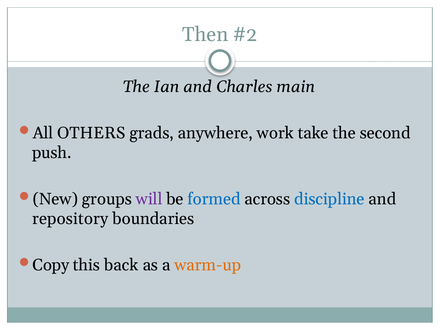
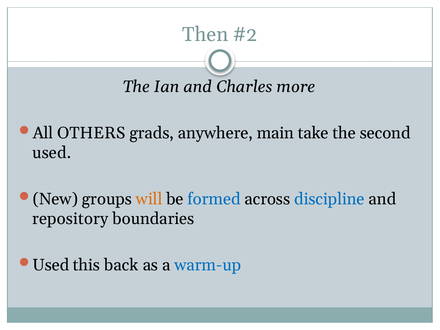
main: main -> more (296, 87)
work: work -> main (275, 133)
push: push -> used (52, 153)
will colour: purple -> orange (149, 199)
Copy: Copy -> Used (51, 265)
warm-up colour: orange -> blue (208, 265)
